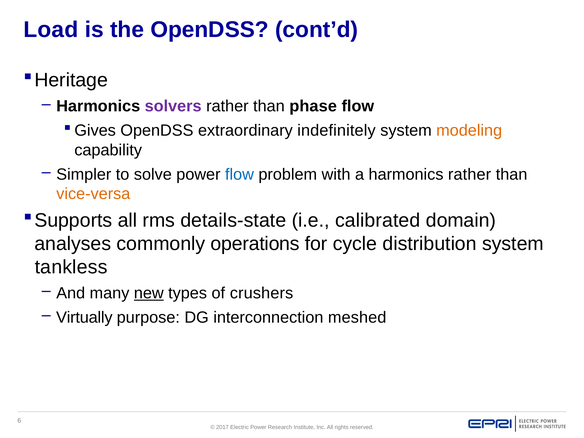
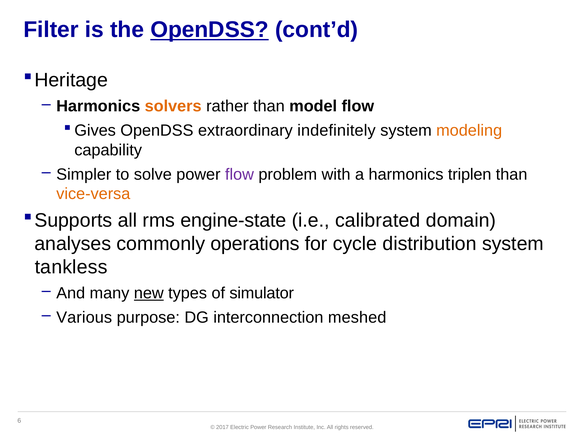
Load: Load -> Filter (51, 30)
OpenDSS underline: none -> present (210, 30)
solvers colour: purple -> orange (173, 106)
phase: phase -> model (313, 106)
flow colour: blue -> purple (239, 174)
harmonics rather: rather -> triplen (470, 174)
details-state: details-state -> engine-state (233, 220)
crushers: crushers -> simulator (262, 293)
Virtually: Virtually -> Various (84, 318)
